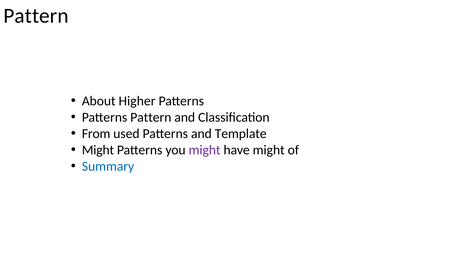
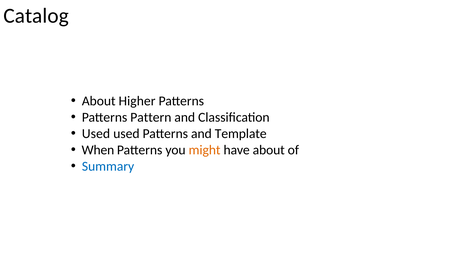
Pattern: Pattern -> Catalog (36, 16)
From: From -> Used (96, 134)
Might: Might -> When (98, 150)
might colour: purple -> orange (205, 150)
have might: might -> about (269, 150)
